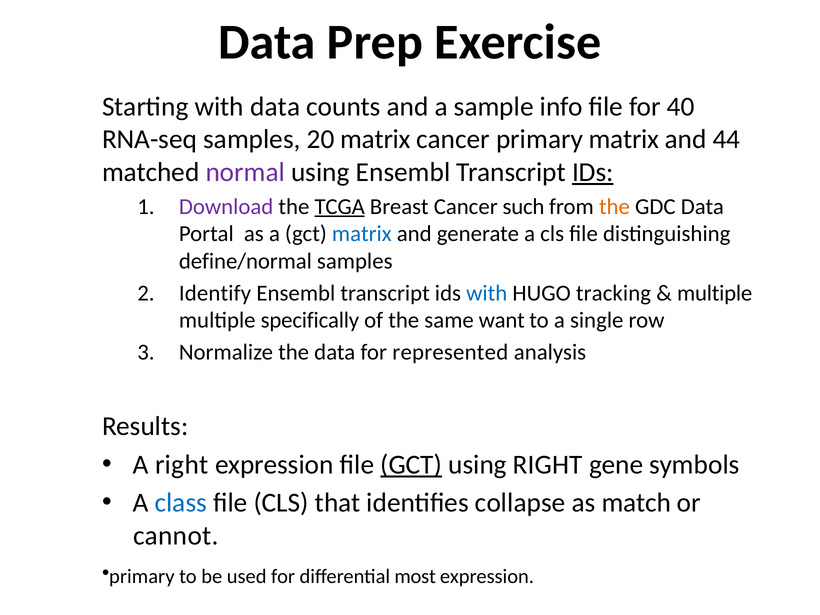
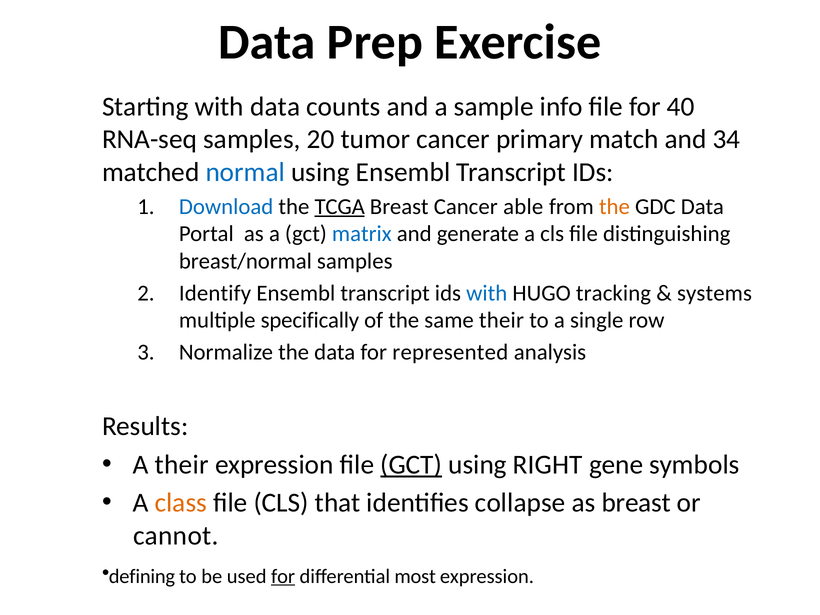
20 matrix: matrix -> tumor (375, 139)
primary matrix: matrix -> match (624, 139)
44: 44 -> 34 (726, 139)
normal colour: purple -> blue (245, 172)
IDs underline: present -> none (593, 172)
Download colour: purple -> blue (226, 207)
such: such -> able (523, 207)
define/normal: define/normal -> breast/normal (245, 261)
multiple: multiple -> systems (714, 293)
same want: want -> their (501, 320)
A right: right -> their (182, 465)
class colour: blue -> orange (181, 503)
as match: match -> breast (636, 503)
primary: primary -> defining (142, 576)
for underline: none -> present (283, 576)
